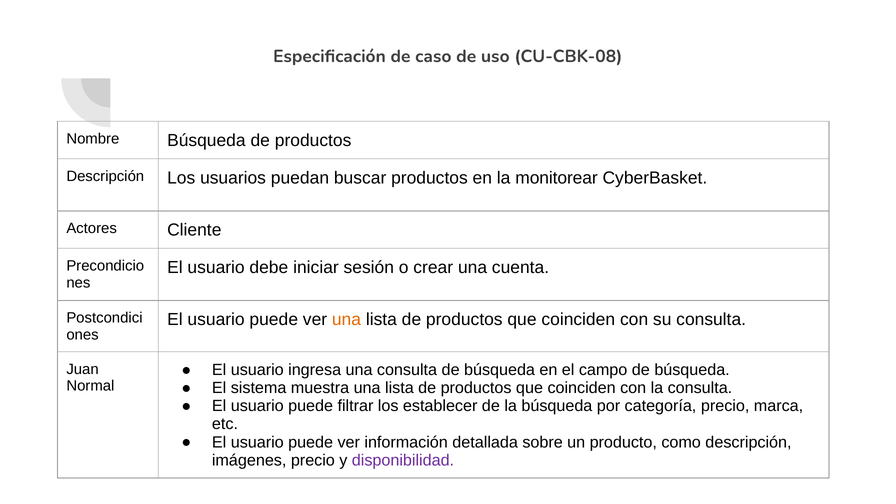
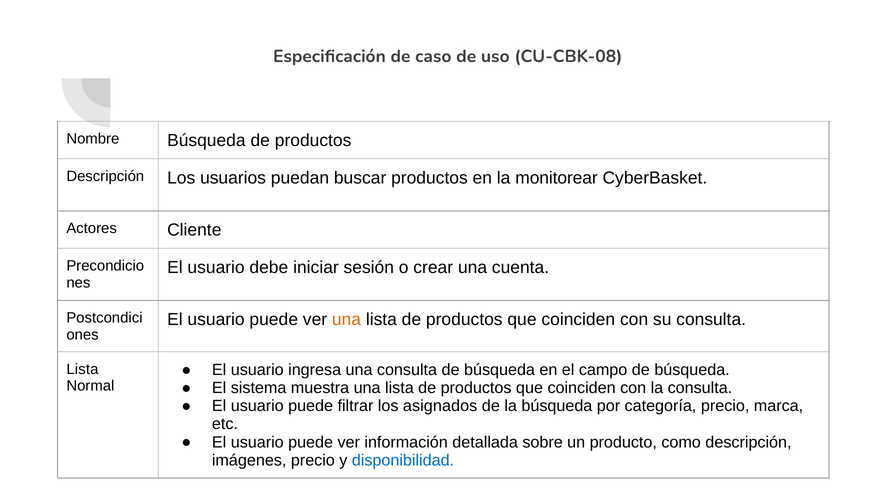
Juan: Juan -> Lista (82, 369)
establecer: establecer -> asignados (440, 406)
disponibilidad colour: purple -> blue (403, 460)
